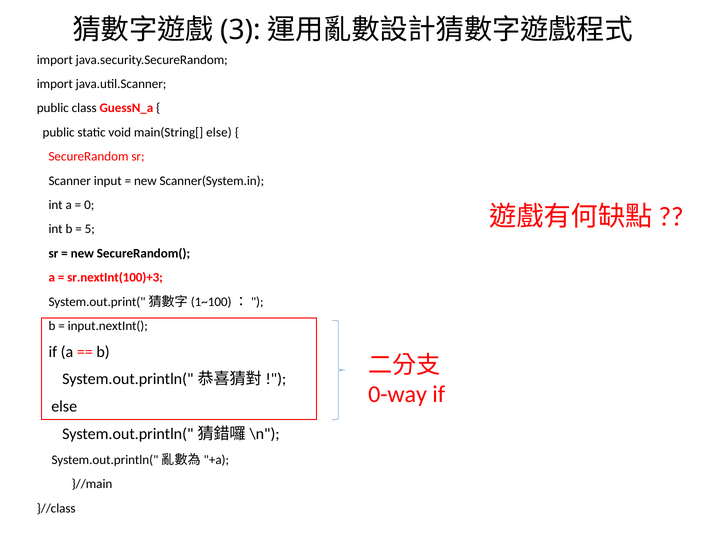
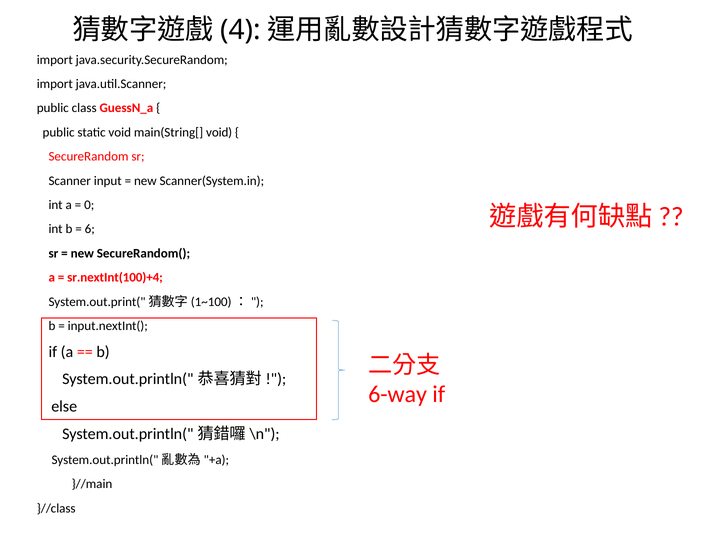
3: 3 -> 4 (240, 30)
main(String[ else: else -> void (219, 132)
5: 5 -> 6 (90, 229)
sr.nextInt(100)+3: sr.nextInt(100)+3 -> sr.nextInt(100)+4 (115, 278)
0-way: 0-way -> 6-way (398, 394)
